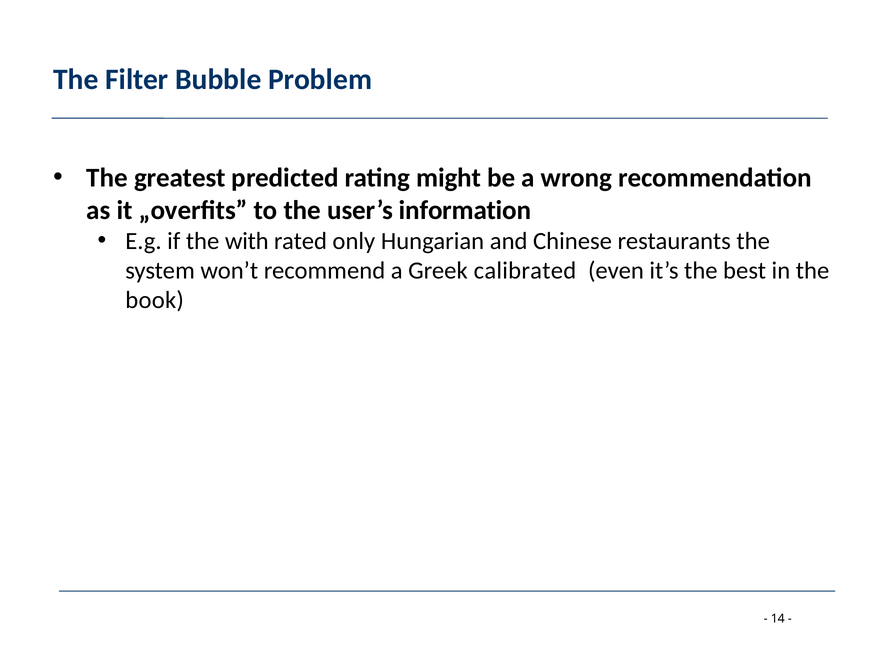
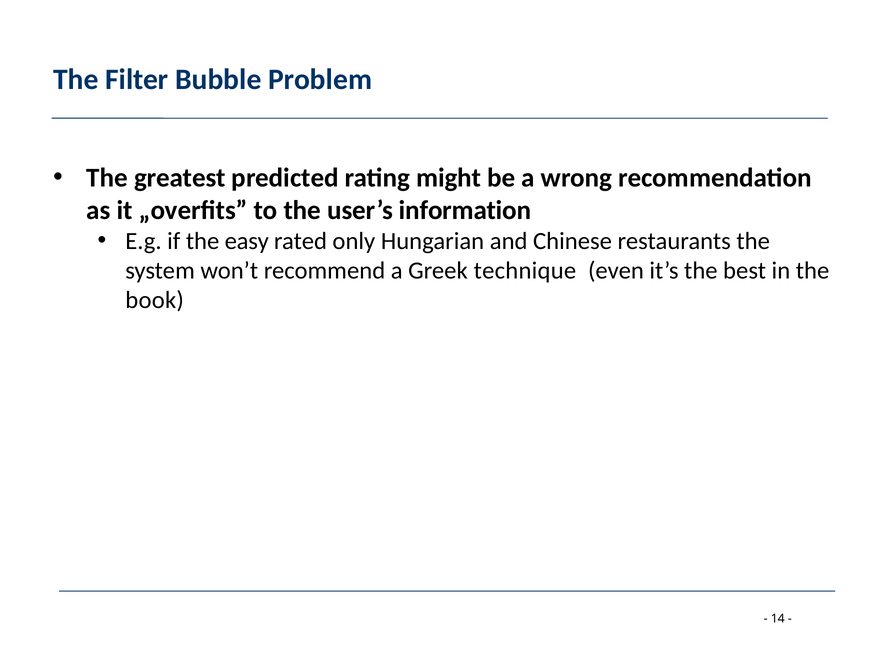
with: with -> easy (247, 241)
calibrated: calibrated -> technique (525, 271)
